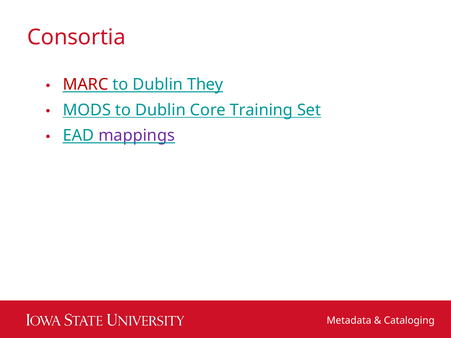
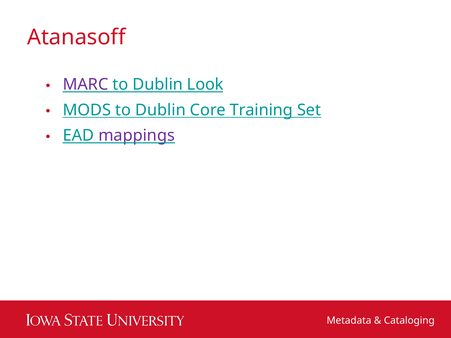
Consortia: Consortia -> Atanasoff (76, 37)
MARC colour: red -> purple (86, 85)
They: They -> Look (205, 85)
